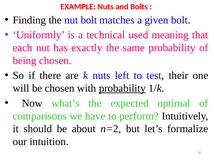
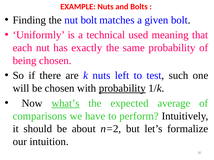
their: their -> such (178, 76)
what’s underline: none -> present (66, 104)
optimal: optimal -> average (174, 104)
